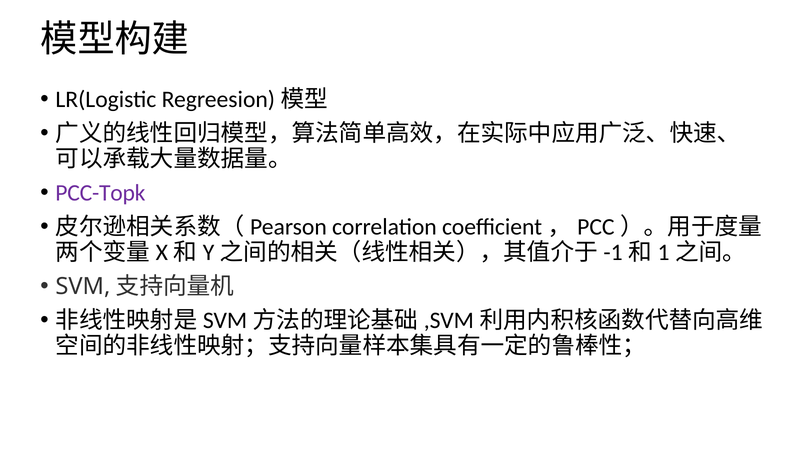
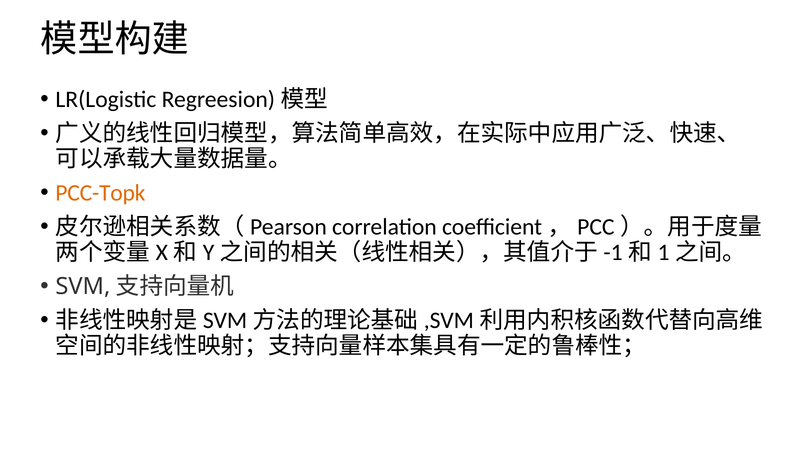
PCC-Topk colour: purple -> orange (100, 193)
